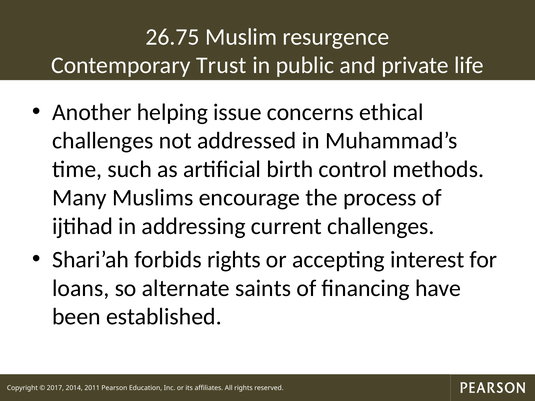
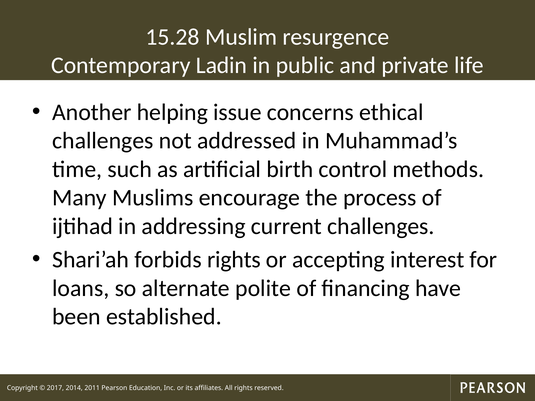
26.75: 26.75 -> 15.28 (173, 37)
Trust: Trust -> Ladin (221, 65)
saints: saints -> polite (263, 288)
